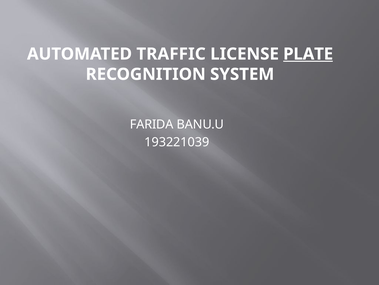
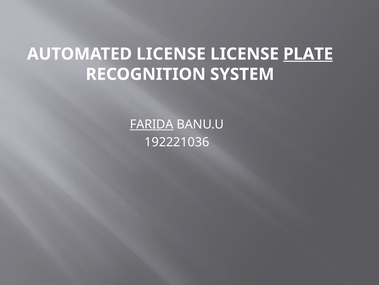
AUTOMATED TRAFFIC: TRAFFIC -> LICENSE (171, 54)
FARIDA underline: none -> present (152, 124)
193221039: 193221039 -> 192221036 (177, 142)
